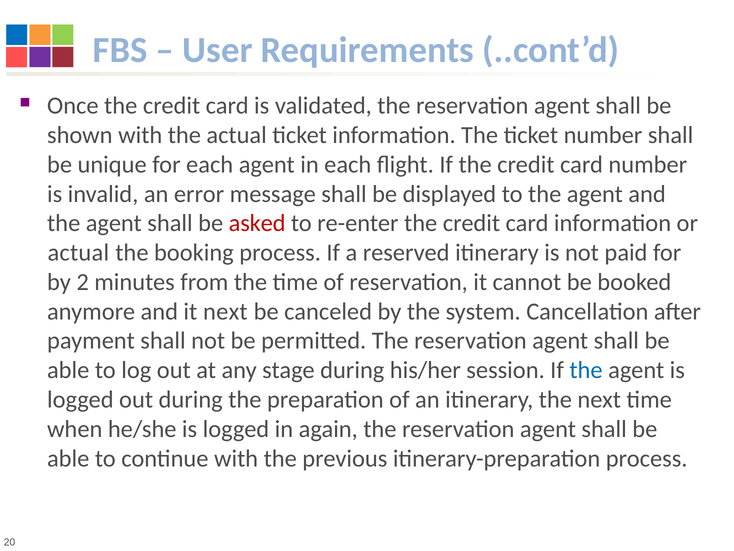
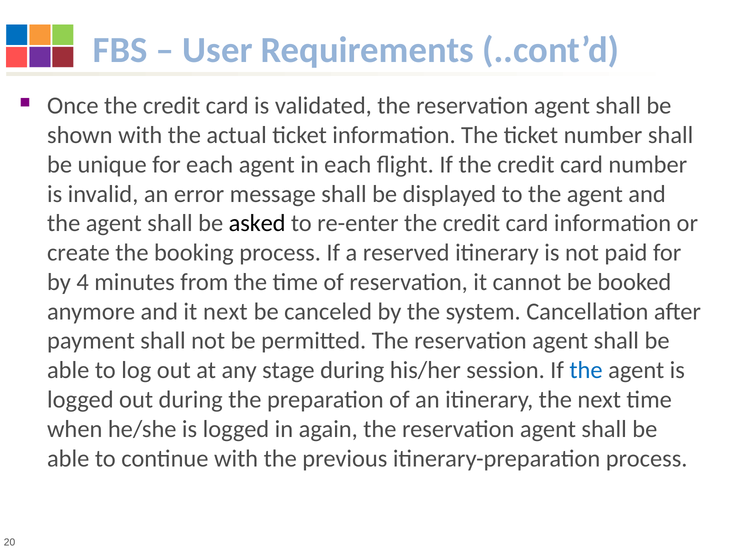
asked colour: red -> black (257, 223)
actual: actual -> create (78, 252)
2: 2 -> 4 (83, 282)
